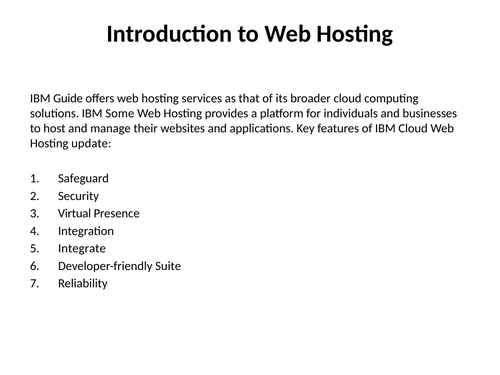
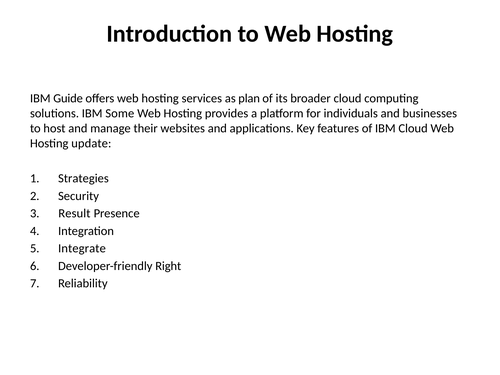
that: that -> plan (249, 98)
Safeguard: Safeguard -> Strategies (83, 178)
Virtual: Virtual -> Result (74, 213)
Suite: Suite -> Right (168, 266)
